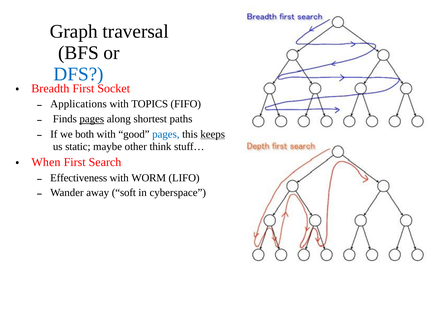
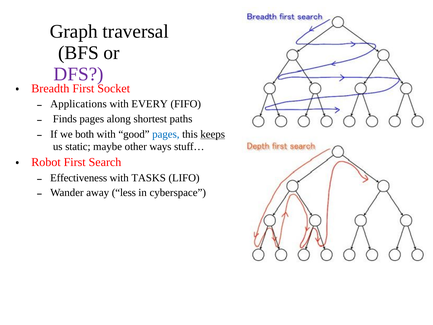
DFS colour: blue -> purple (79, 74)
TOPICS: TOPICS -> EVERY (150, 104)
pages underline: present -> none (92, 119)
think: think -> ways (160, 146)
When: When -> Robot (46, 162)
WORM: WORM -> TASKS (149, 178)
soft: soft -> less (124, 193)
